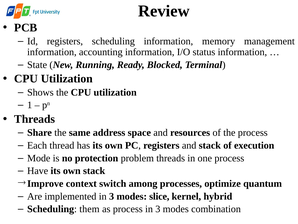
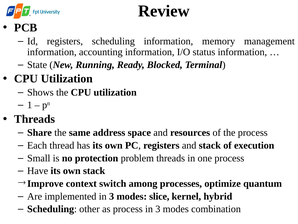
Mode: Mode -> Small (39, 158)
them: them -> other (89, 209)
